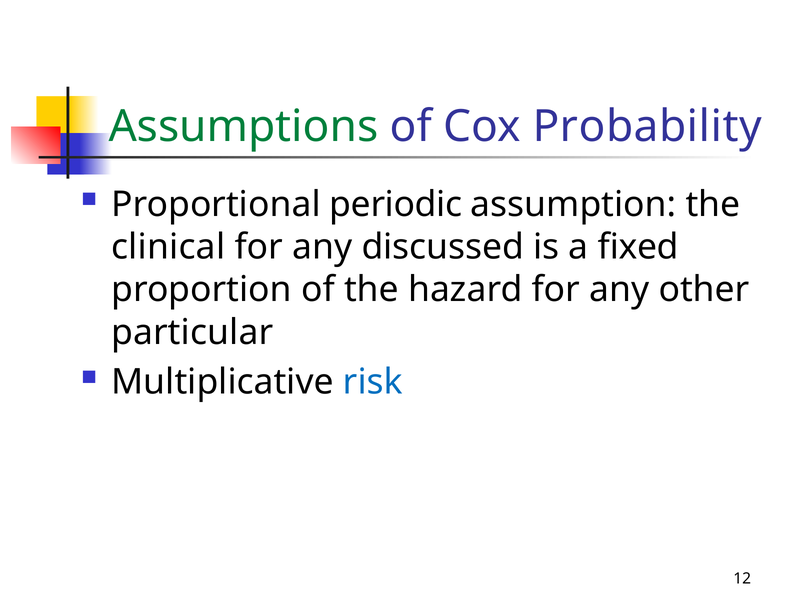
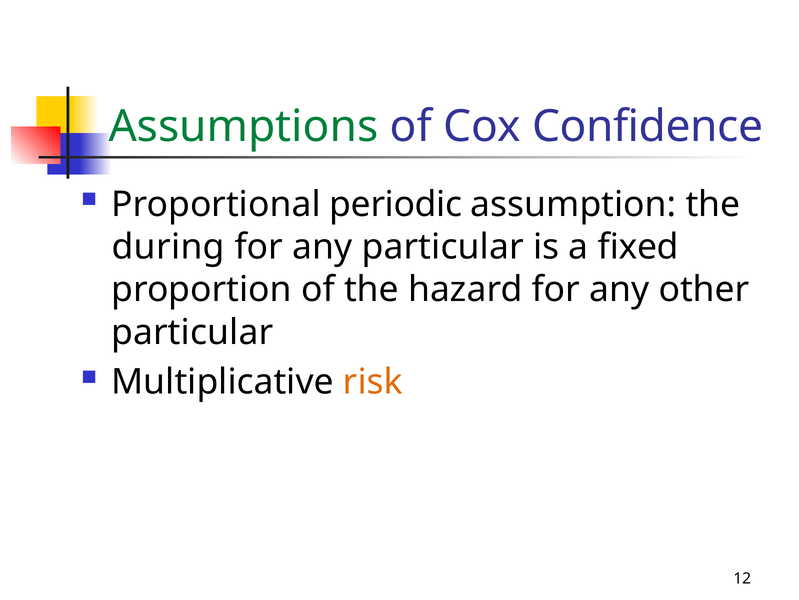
Probability: Probability -> Confidence (648, 126)
clinical: clinical -> during (168, 247)
any discussed: discussed -> particular (443, 247)
risk colour: blue -> orange (373, 382)
